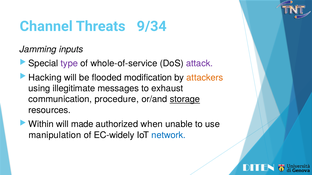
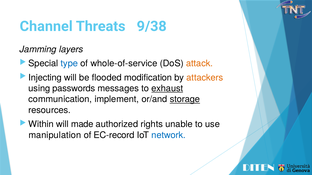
9/34: 9/34 -> 9/38 (152, 26)
inputs: inputs -> layers (71, 49)
type colour: purple -> blue (69, 64)
attack colour: purple -> orange (199, 64)
Hacking: Hacking -> Injecting (45, 78)
illegitimate: illegitimate -> passwords (74, 89)
exhaust underline: none -> present (167, 89)
procedure: procedure -> implement (117, 100)
when: when -> rights (152, 125)
EC-widely: EC-widely -> EC-record (114, 135)
